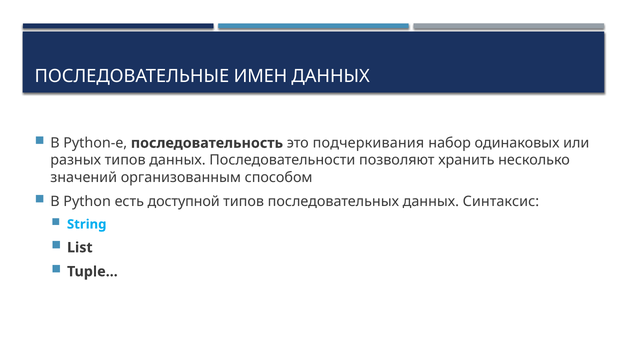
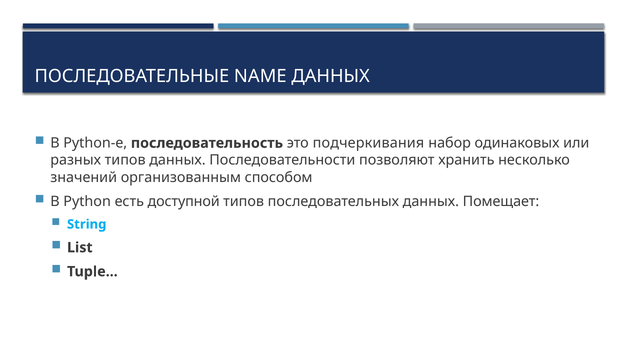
ИМЕН: ИМЕН -> NAME (260, 76)
Синтаксис: Синтаксис -> Помещает (501, 202)
